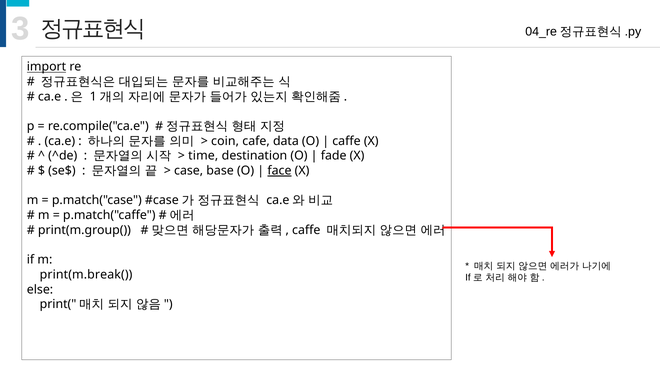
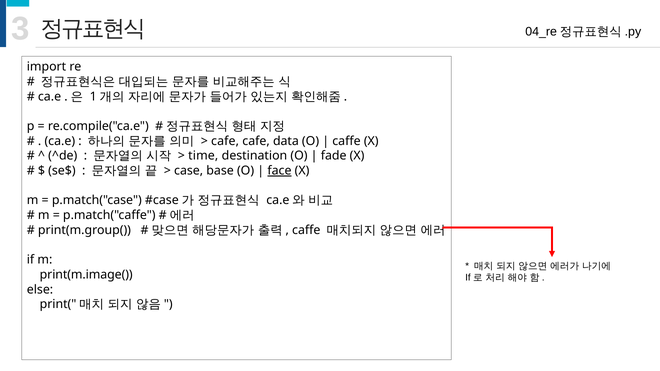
import underline: present -> none (46, 67)
coin: coin -> cafe (225, 141)
print(m.break(: print(m.break( -> print(m.image( (86, 275)
